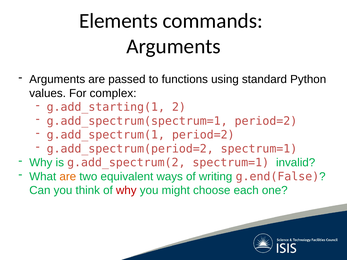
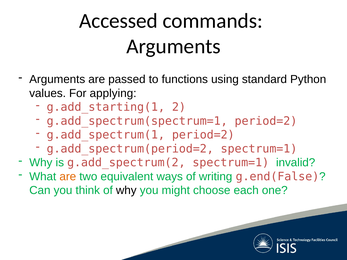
Elements: Elements -> Accessed (118, 21)
complex: complex -> applying (113, 93)
why colour: red -> black (126, 191)
